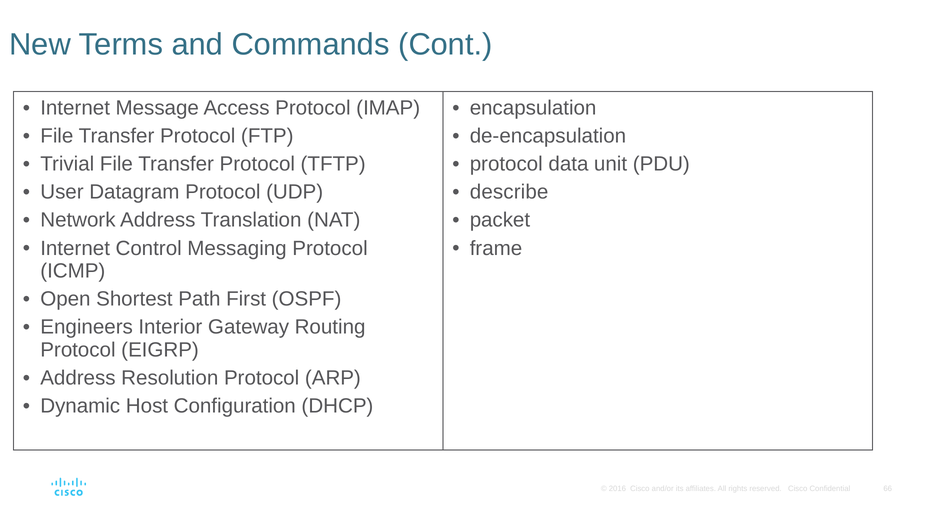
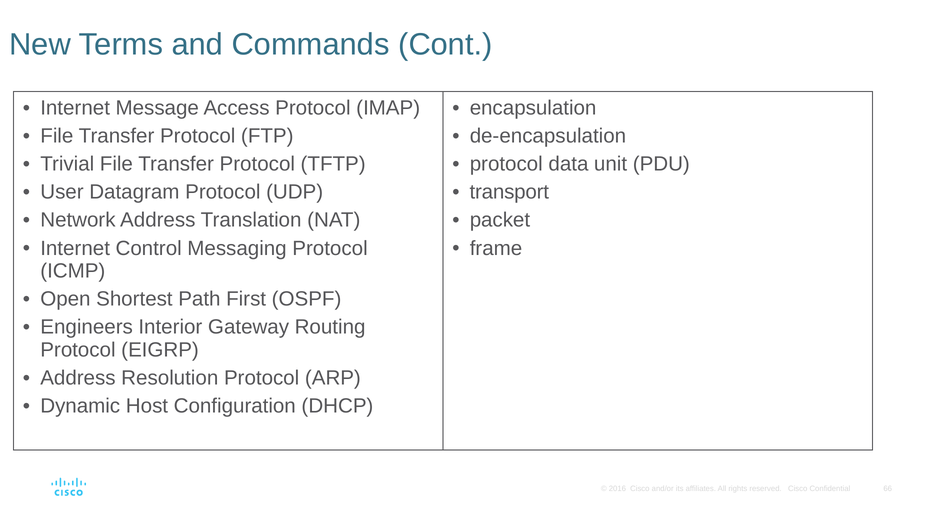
describe: describe -> transport (509, 192)
